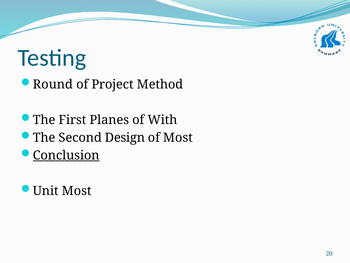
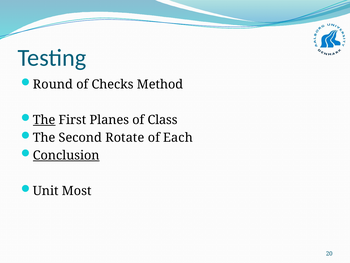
Project: Project -> Checks (113, 84)
The underline: none -> present (44, 120)
With: With -> Class (163, 120)
Design: Design -> Rotate (125, 137)
of Most: Most -> Each (178, 137)
